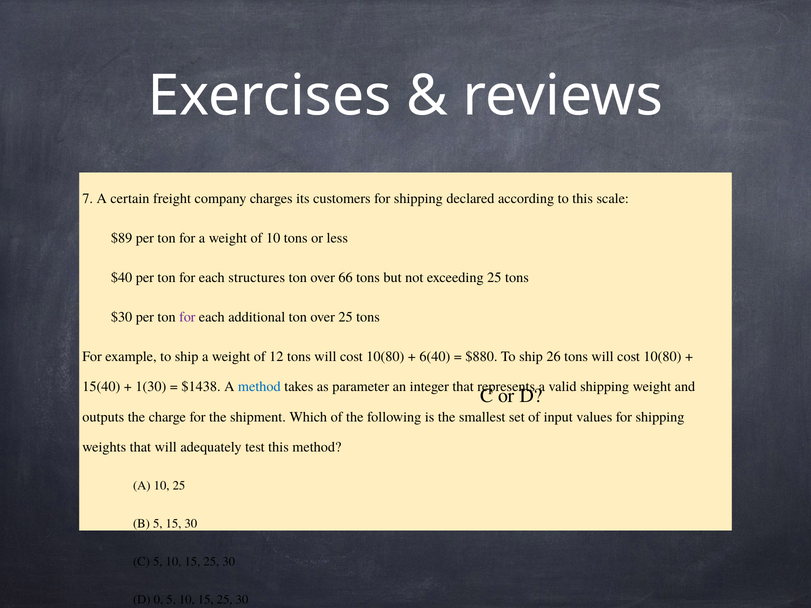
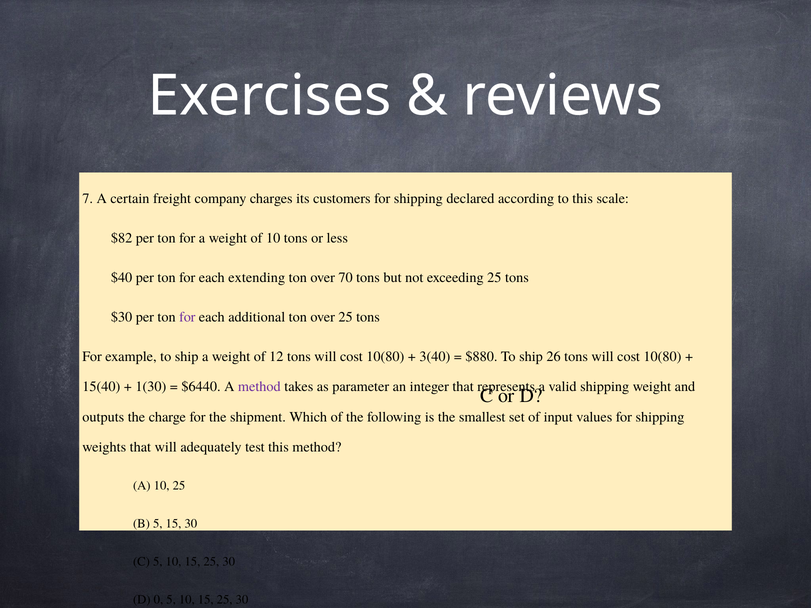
$89: $89 -> $82 (122, 238)
structures: structures -> extending (257, 278)
66: 66 -> 70 (346, 278)
6(40: 6(40 -> 3(40 (435, 357)
$1438: $1438 -> $6440 (201, 387)
method colour: blue -> purple (259, 387)
